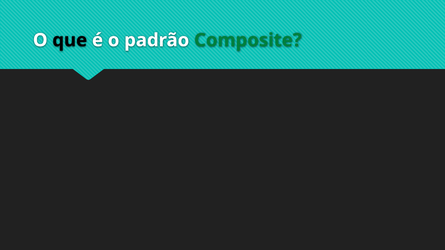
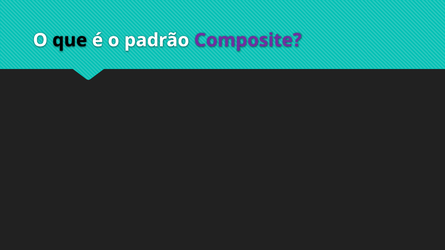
Composite colour: green -> purple (248, 40)
